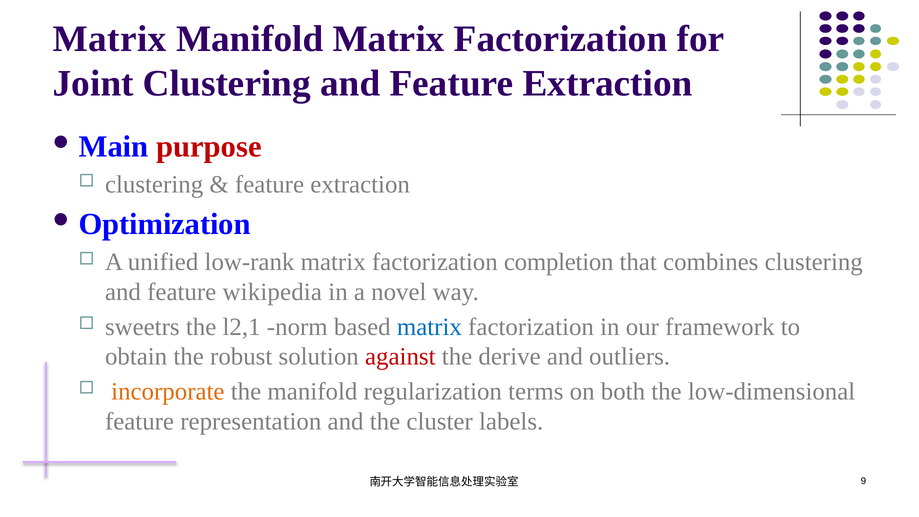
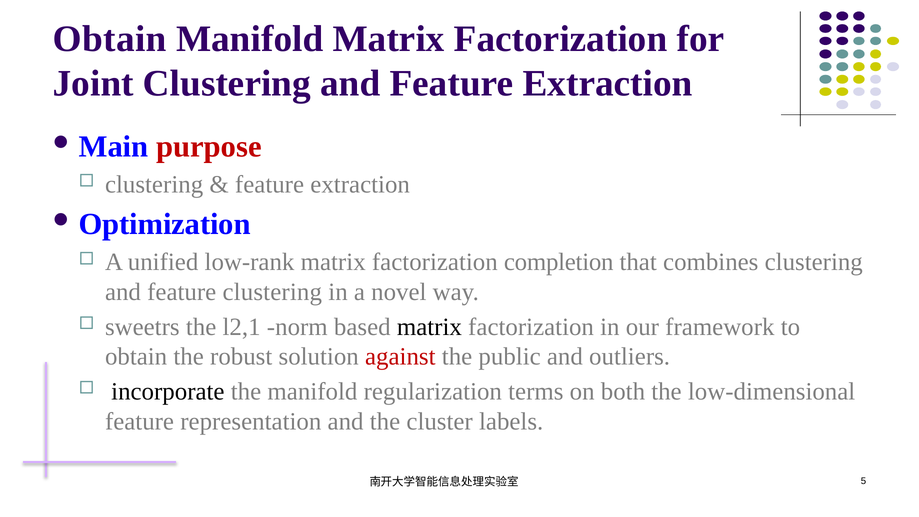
Matrix: Matrix -> Obtain (110, 39)
feature wikipedia: wikipedia -> clustering (272, 292)
matrix colour: blue -> black (429, 327)
derive: derive -> public (510, 357)
incorporate colour: orange -> black (168, 392)
9: 9 -> 5 (864, 481)
